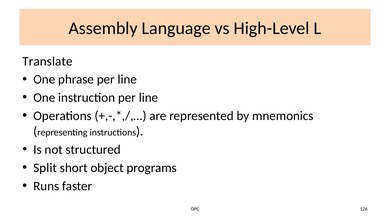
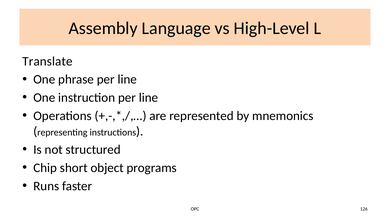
Split: Split -> Chip (45, 168)
